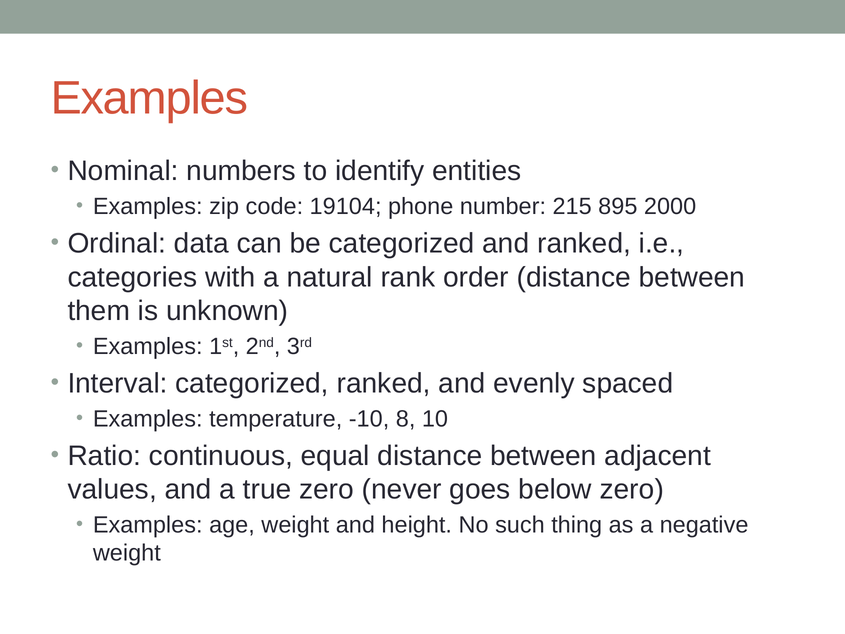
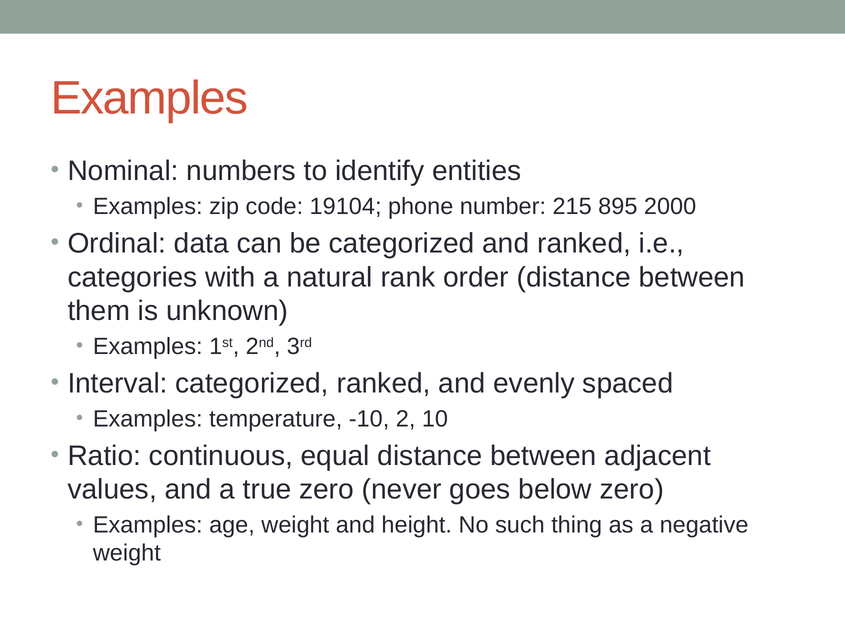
8: 8 -> 2 (406, 419)
